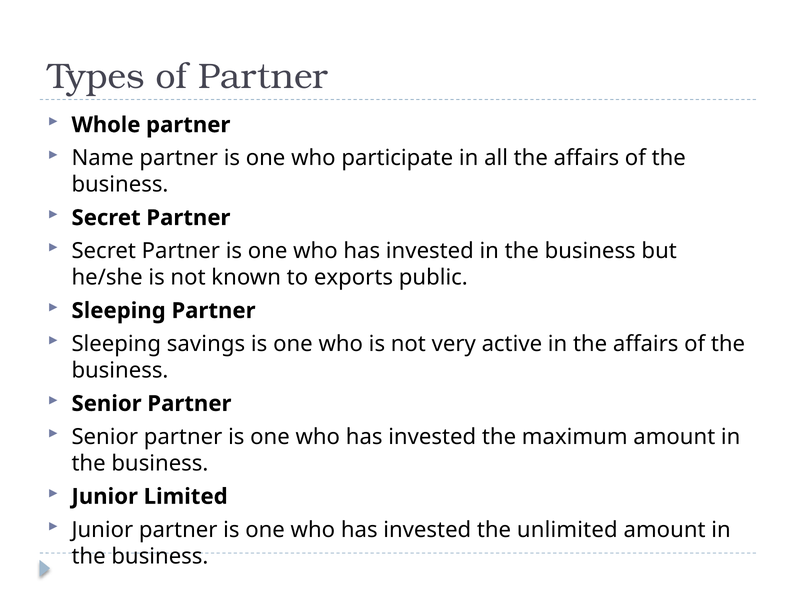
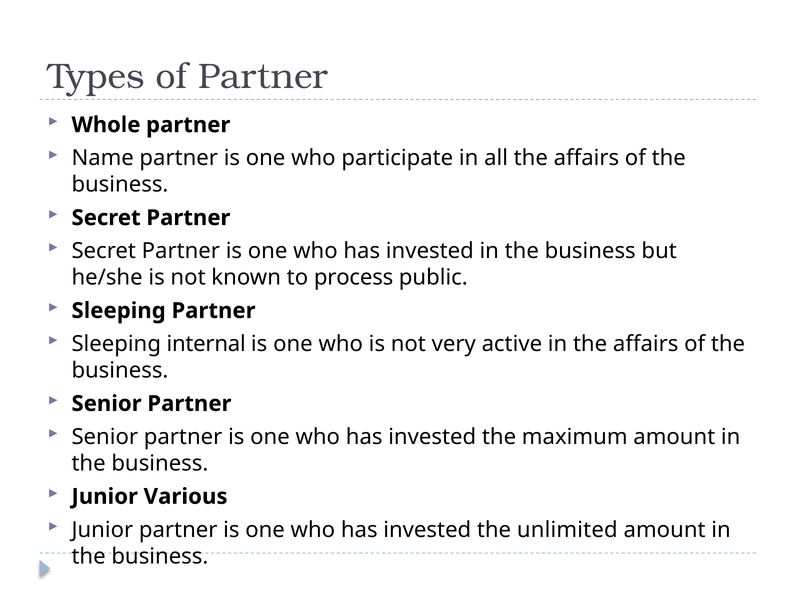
exports: exports -> process (354, 278)
savings: savings -> internal (206, 344)
Limited: Limited -> Various (186, 497)
